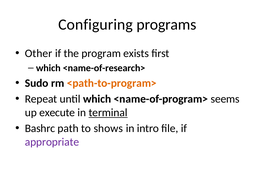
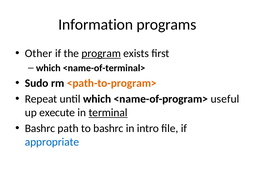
Configuring: Configuring -> Information (96, 25)
program underline: none -> present (101, 53)
<name-of-research>: <name-of-research> -> <name-of-terminal> (104, 68)
seems: seems -> useful (225, 99)
to shows: shows -> bashrc (108, 129)
appropriate colour: purple -> blue (52, 142)
